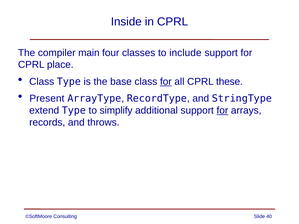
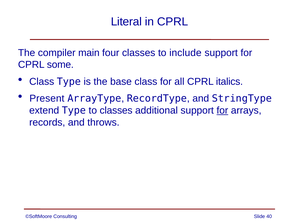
Inside: Inside -> Literal (126, 22)
place: place -> some (60, 65)
for underline: present -> none (166, 82)
these: these -> italics (229, 82)
to simplify: simplify -> classes (116, 111)
